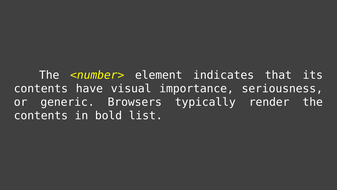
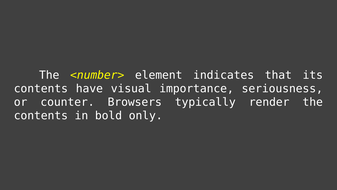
generic: generic -> counter (68, 102)
list: list -> only (146, 115)
